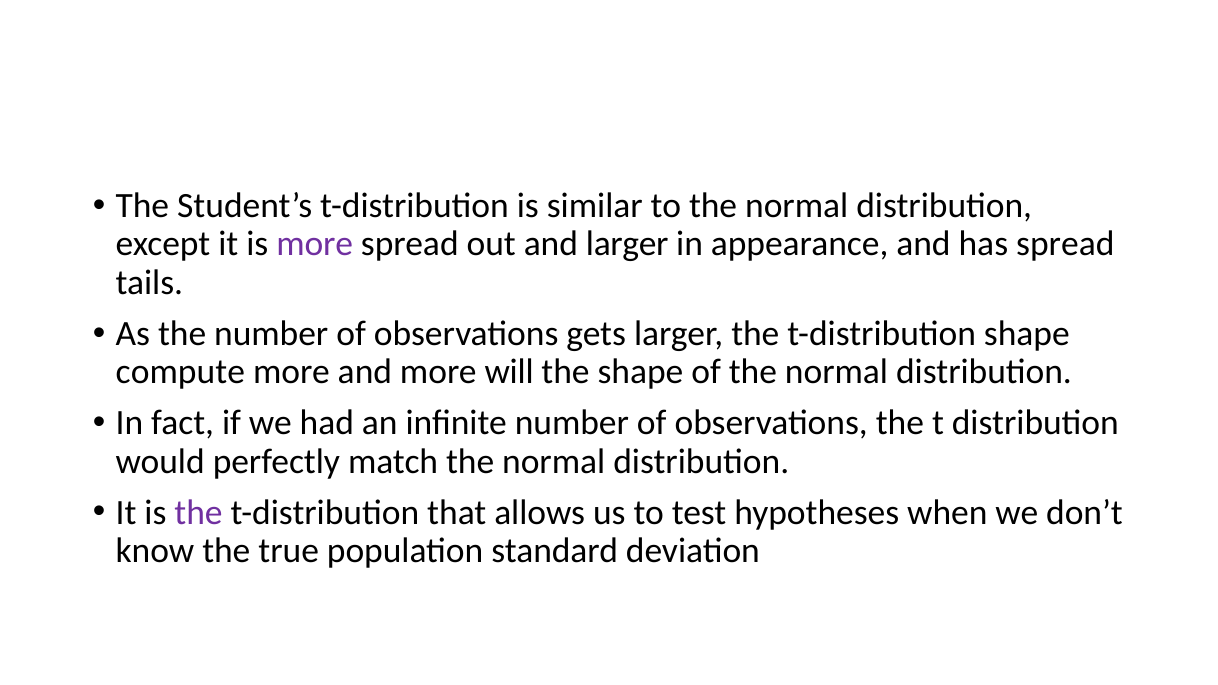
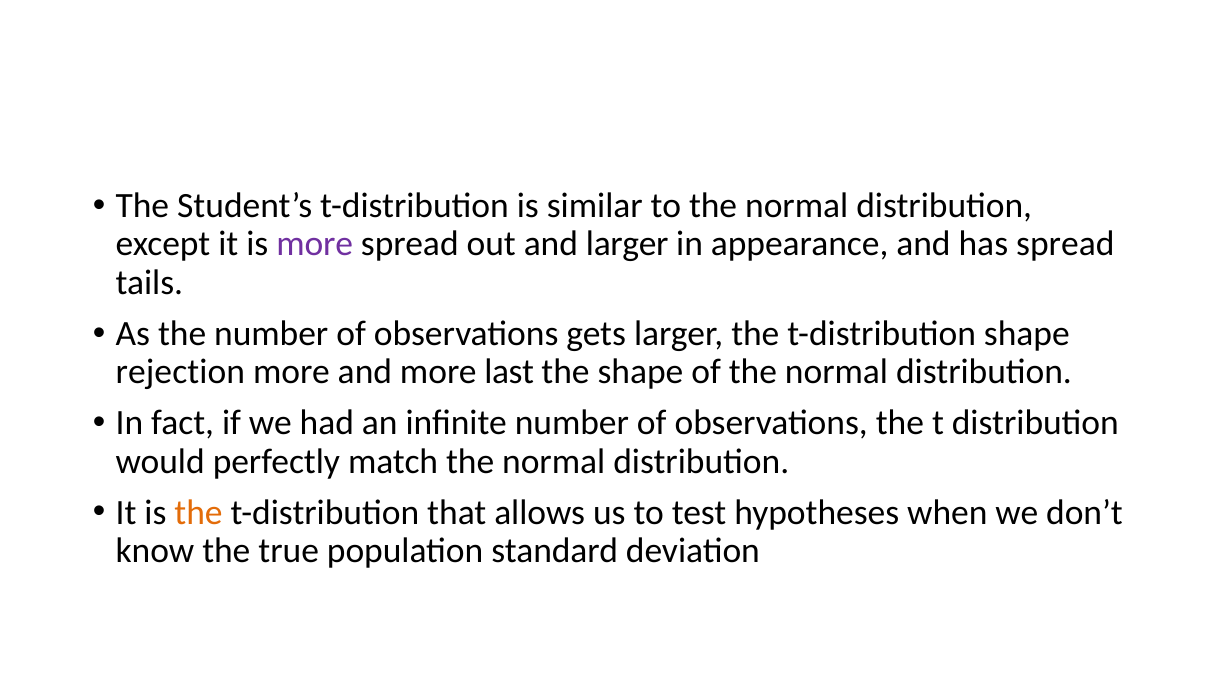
compute: compute -> rejection (180, 372)
will: will -> last (509, 372)
the colour: purple -> orange (199, 513)
